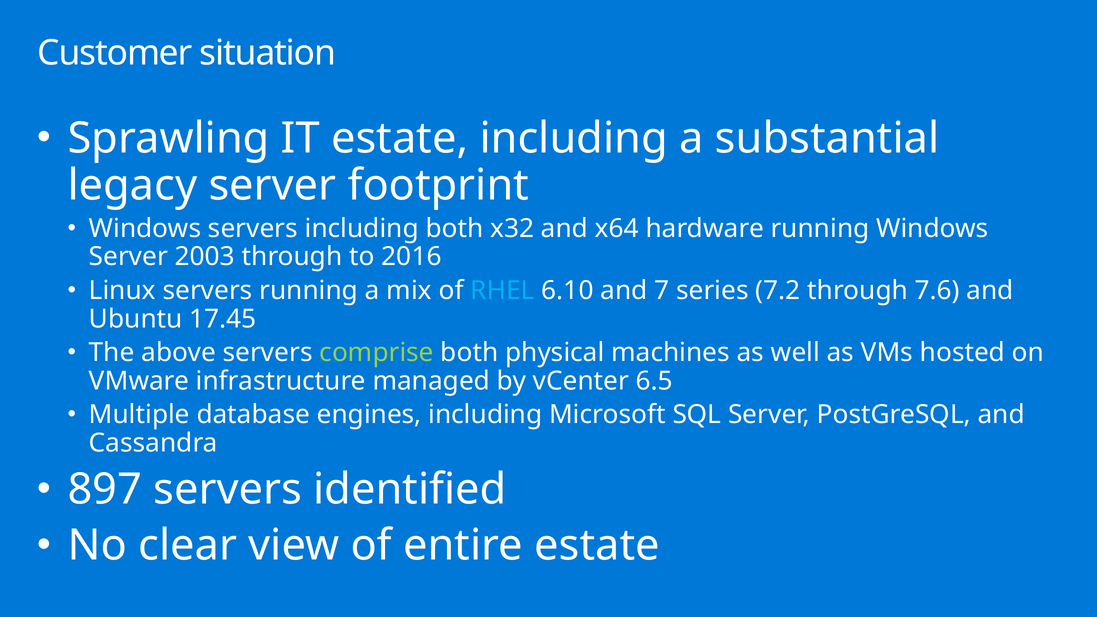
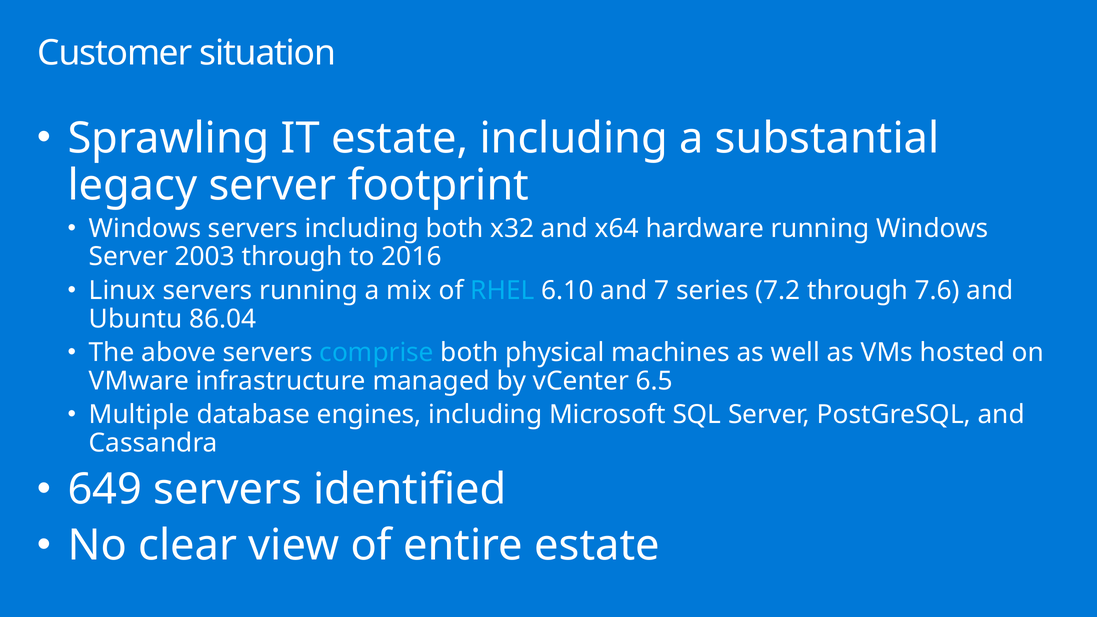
17.45: 17.45 -> 86.04 (223, 319)
comprise colour: light green -> light blue (377, 353)
897: 897 -> 649 (105, 490)
